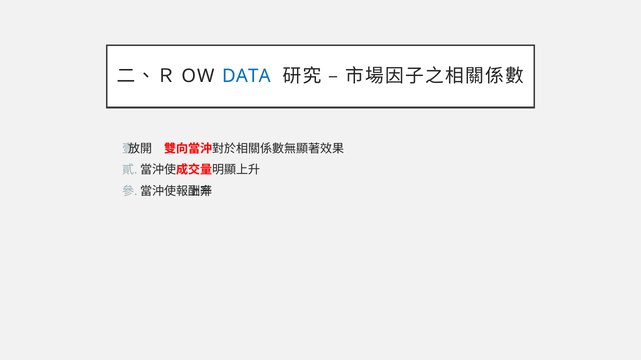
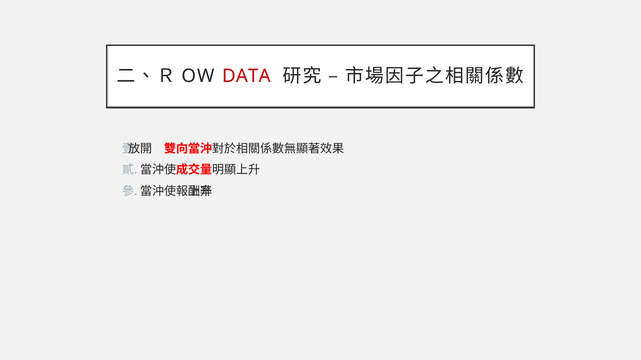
DATA colour: blue -> red (246, 76)
